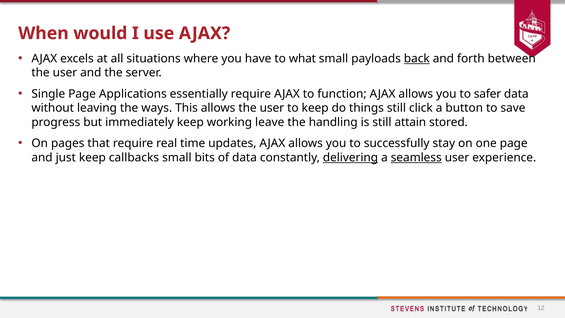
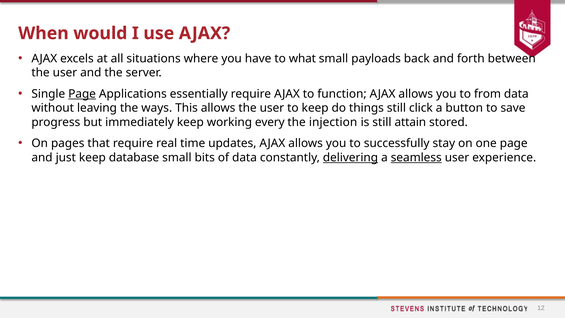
back underline: present -> none (417, 58)
Page underline: none -> present (82, 94)
safer: safer -> from (487, 94)
leave: leave -> every (270, 122)
handling: handling -> injection (333, 122)
callbacks: callbacks -> database (134, 157)
